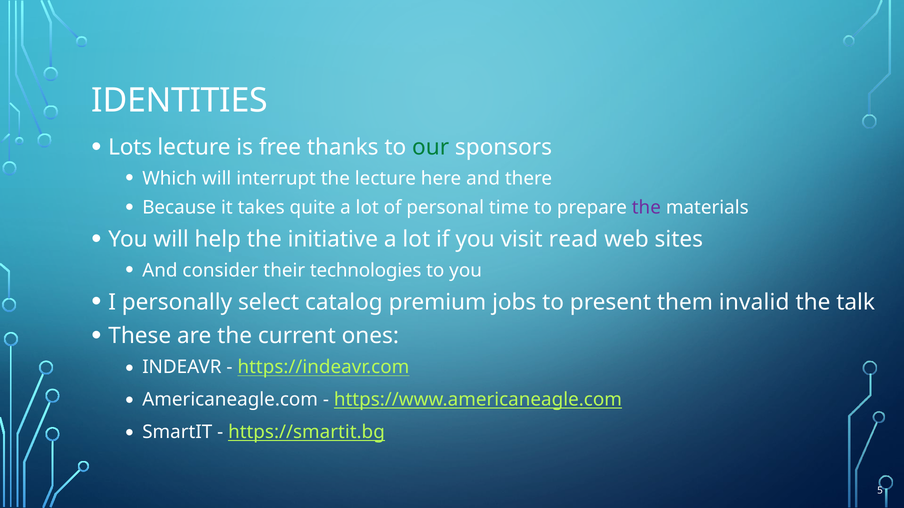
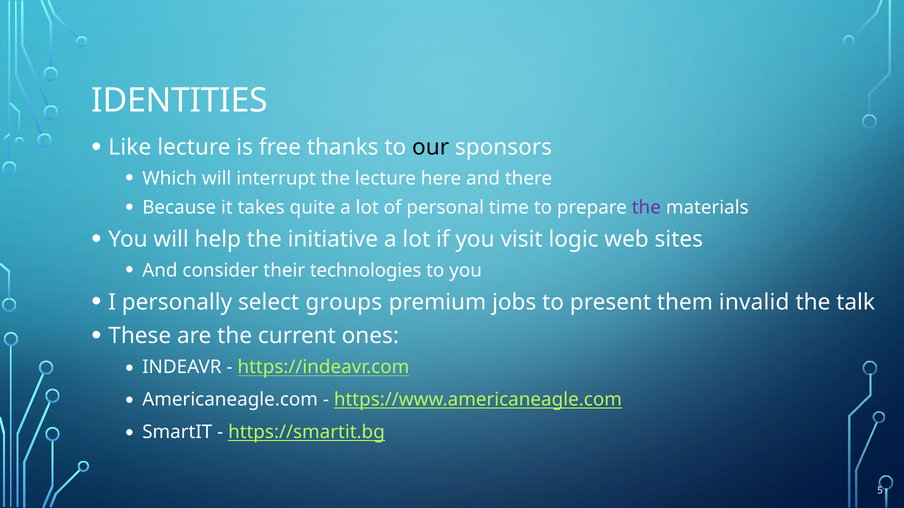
Lots: Lots -> Like (130, 147)
our colour: green -> black (431, 147)
read: read -> logic (574, 240)
catalog: catalog -> groups (344, 303)
